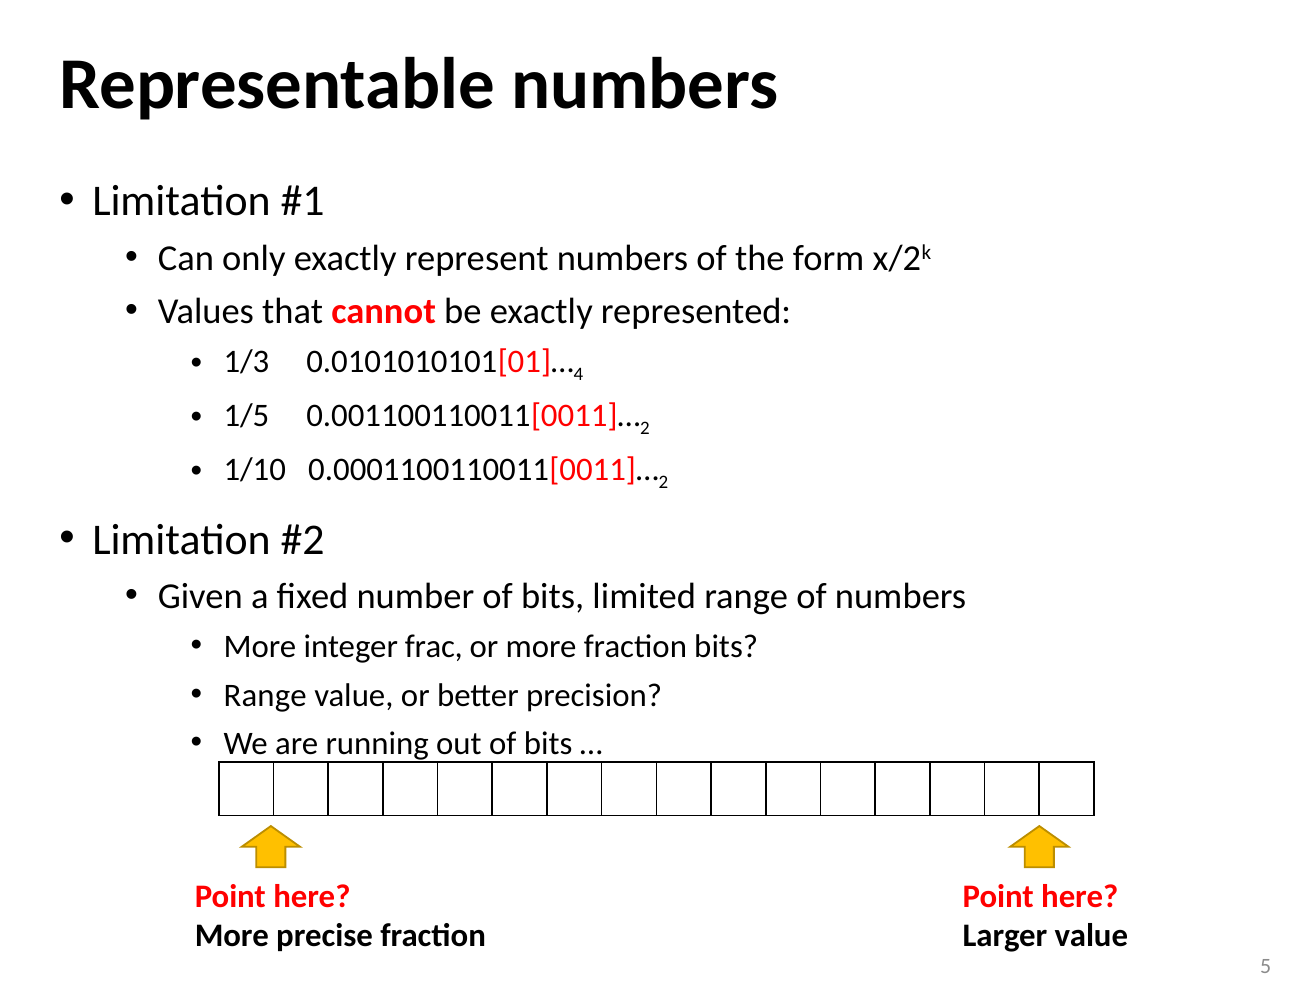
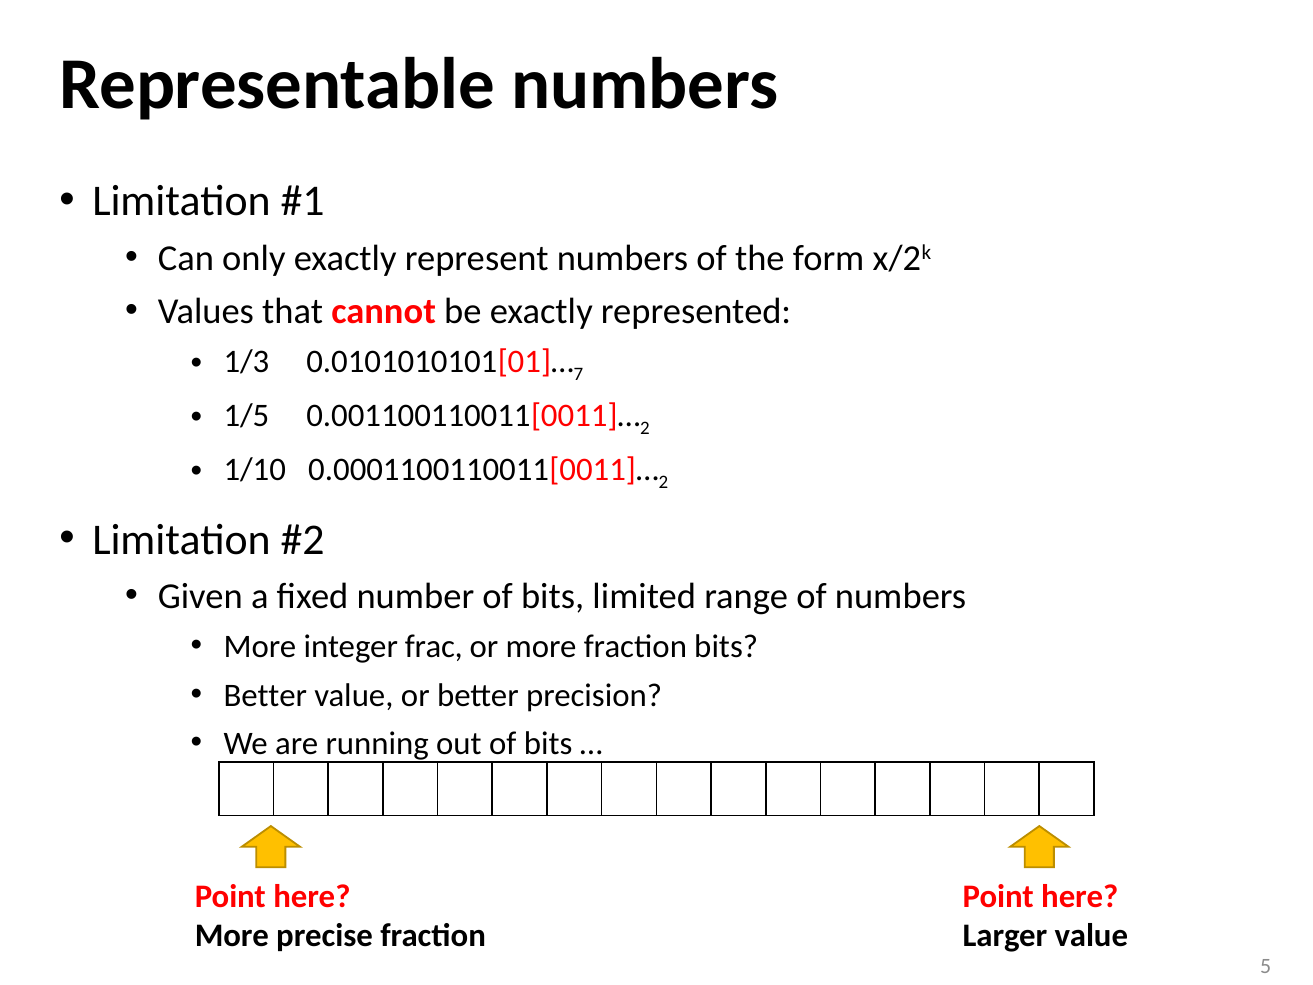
4: 4 -> 7 (578, 374)
Range: Range -> Better (265, 695)
